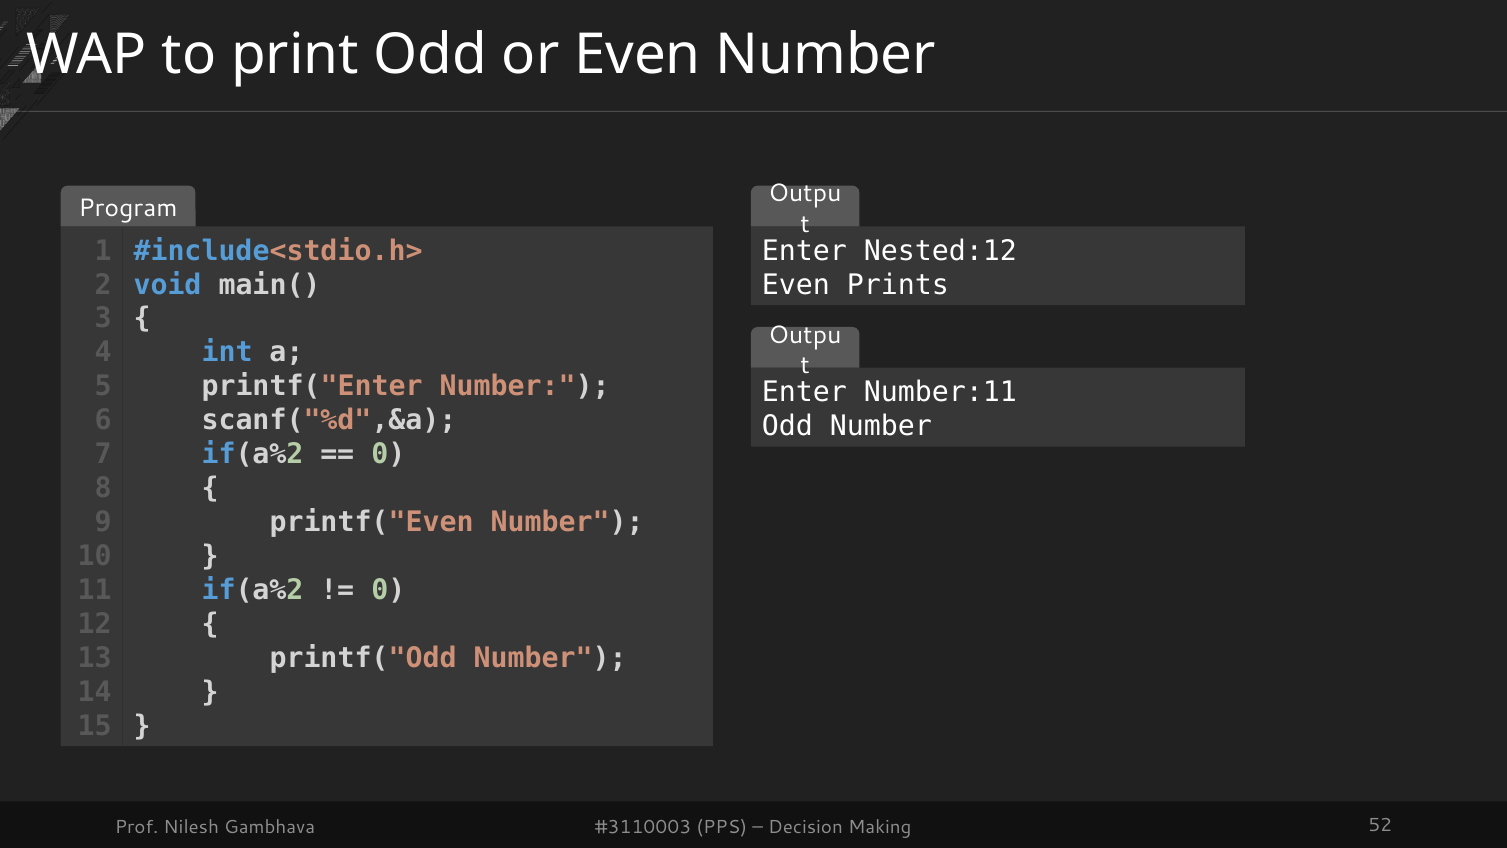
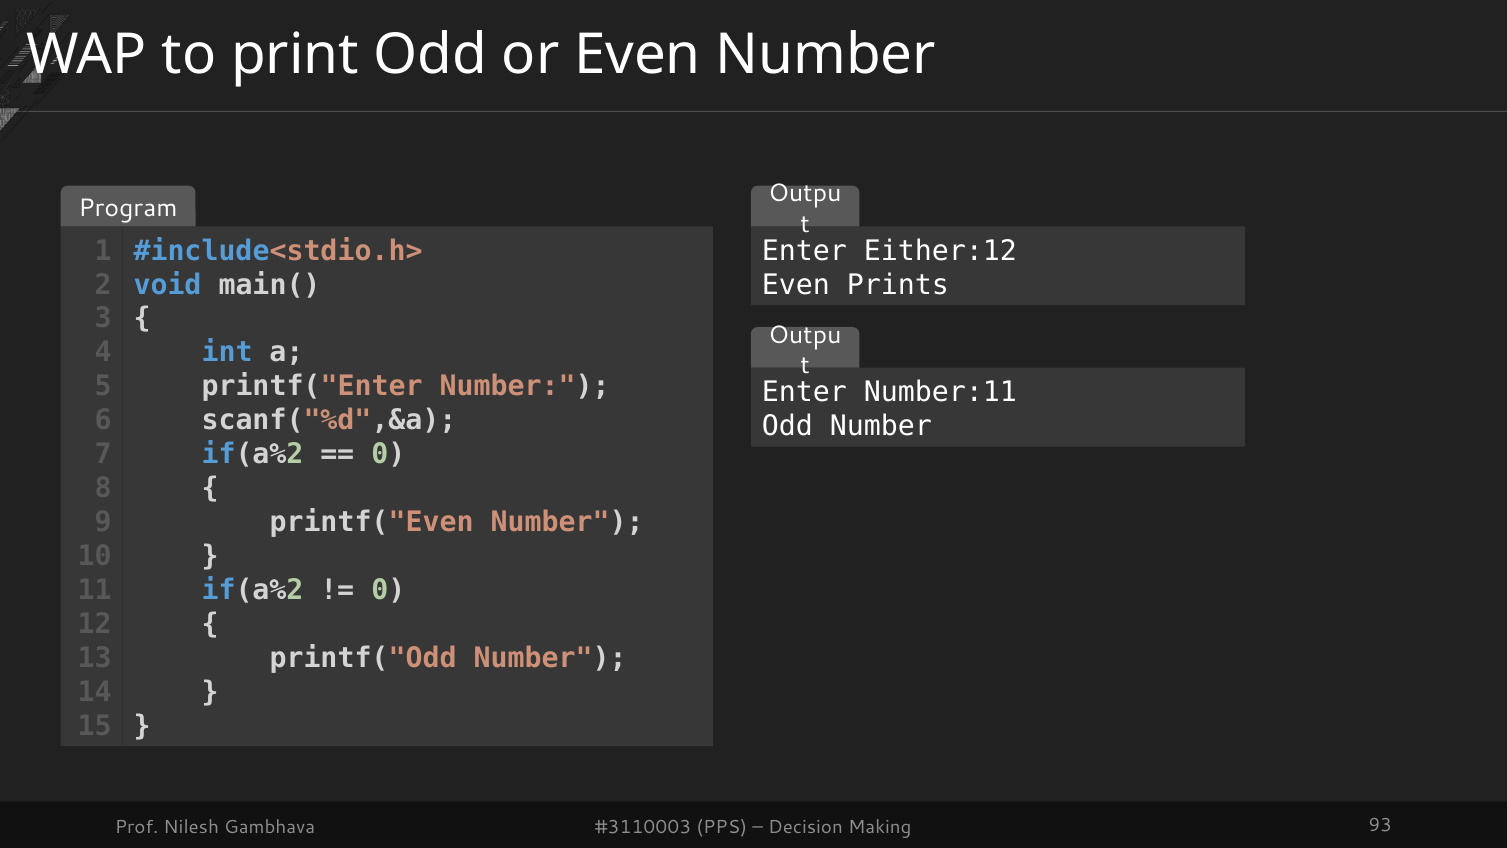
Nested:12: Nested:12 -> Either:12 (940, 251)
52: 52 -> 93 (1380, 825)
